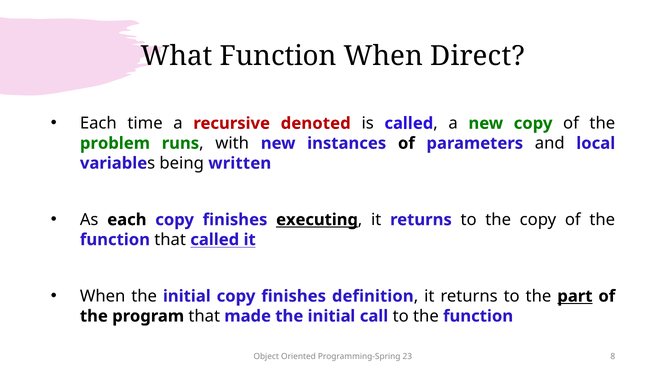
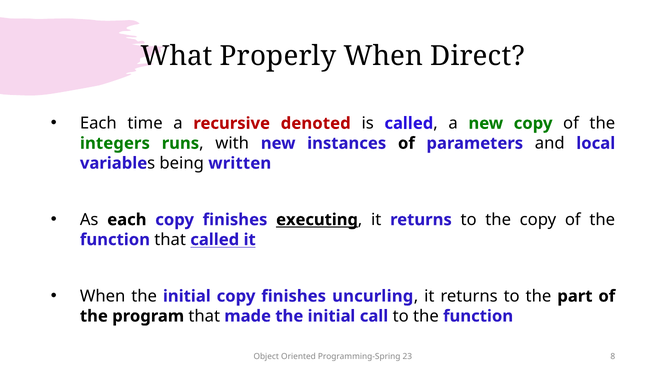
What Function: Function -> Properly (278, 56)
problem: problem -> integers (115, 144)
definition: definition -> uncurling (373, 297)
part underline: present -> none (575, 297)
